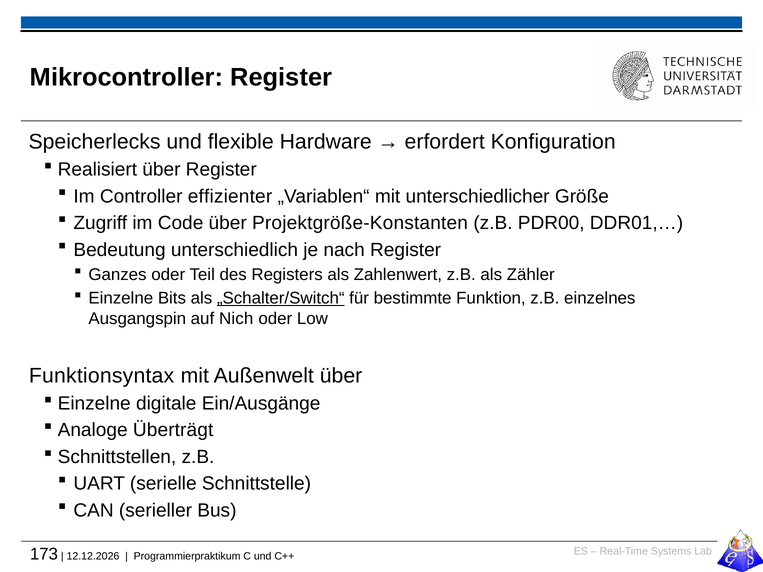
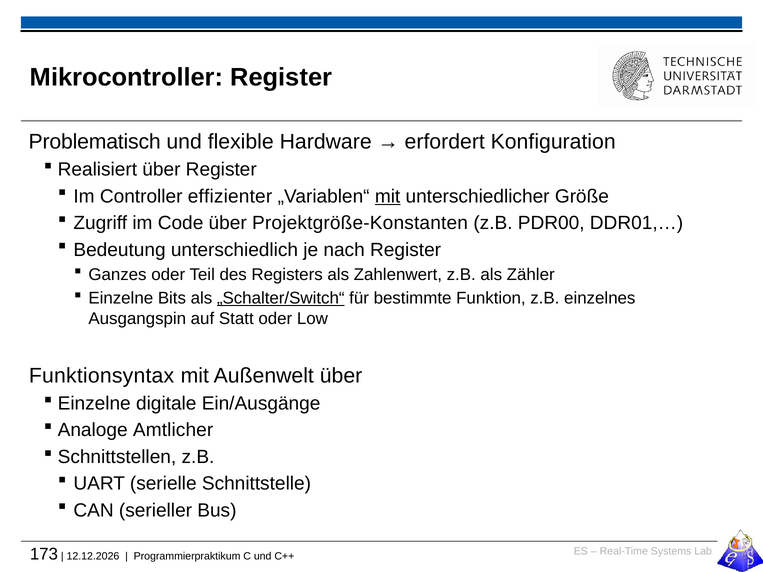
Speicherlecks: Speicherlecks -> Problematisch (95, 142)
mit underline: none -> present (388, 196)
Nich: Nich -> Statt (236, 319)
Überträgt: Überträgt -> Amtlicher (173, 430)
